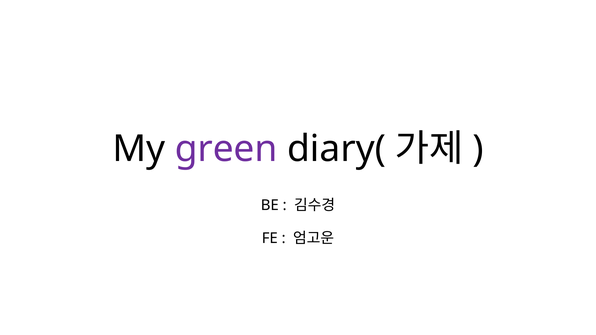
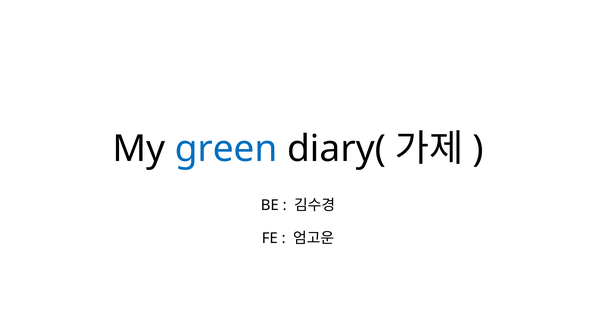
green colour: purple -> blue (226, 149)
